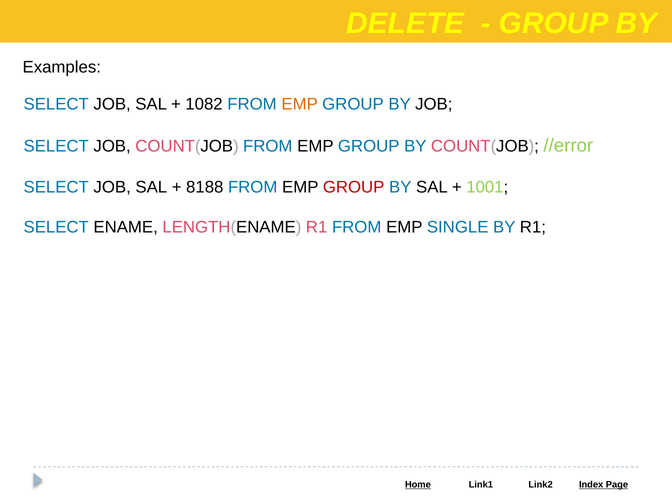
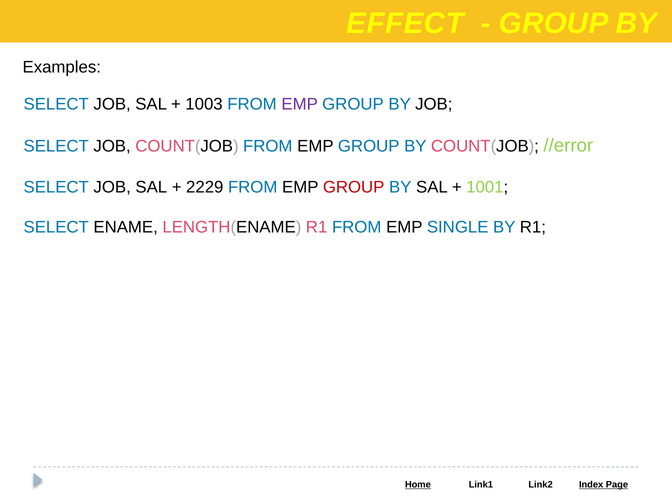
DELETE: DELETE -> EFFECT (405, 23)
1082: 1082 -> 1003 (204, 104)
EMP colour: orange -> purple (300, 104)
8188: 8188 -> 2229 (205, 187)
